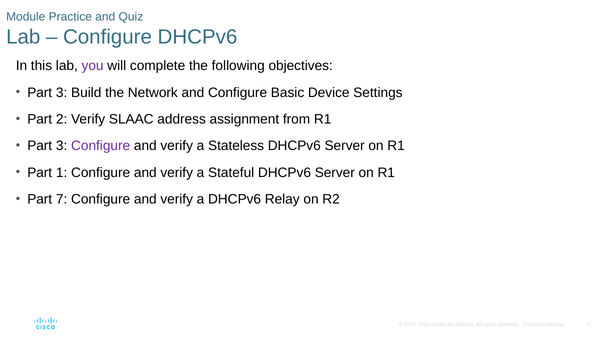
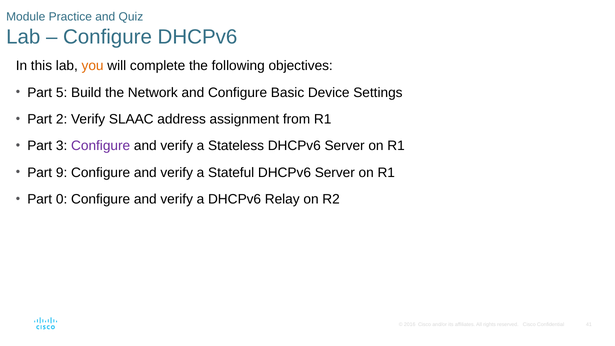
you colour: purple -> orange (93, 66)
3: 3 -> 5 (62, 93)
1: 1 -> 9 (62, 173)
7: 7 -> 0 (62, 199)
